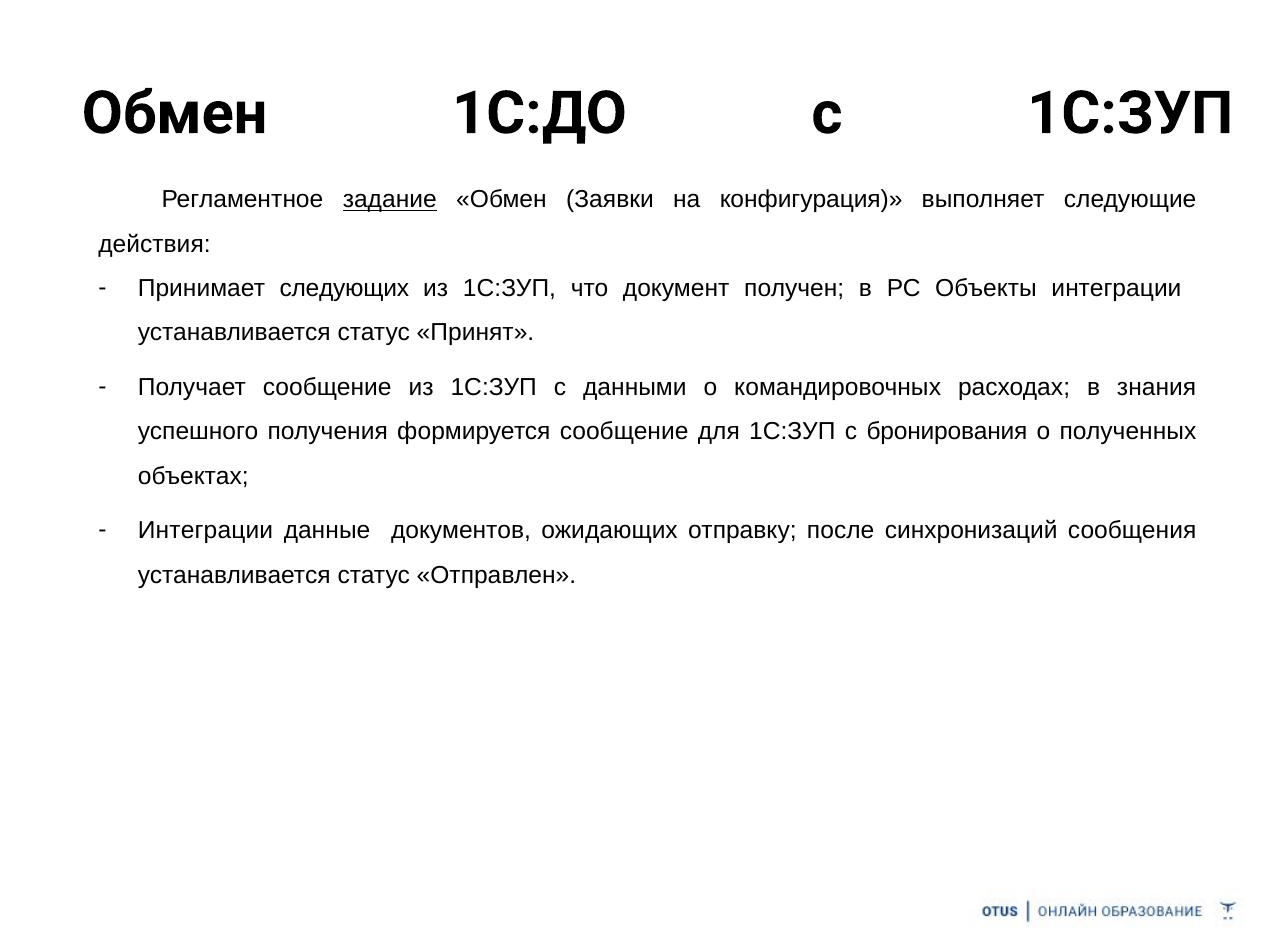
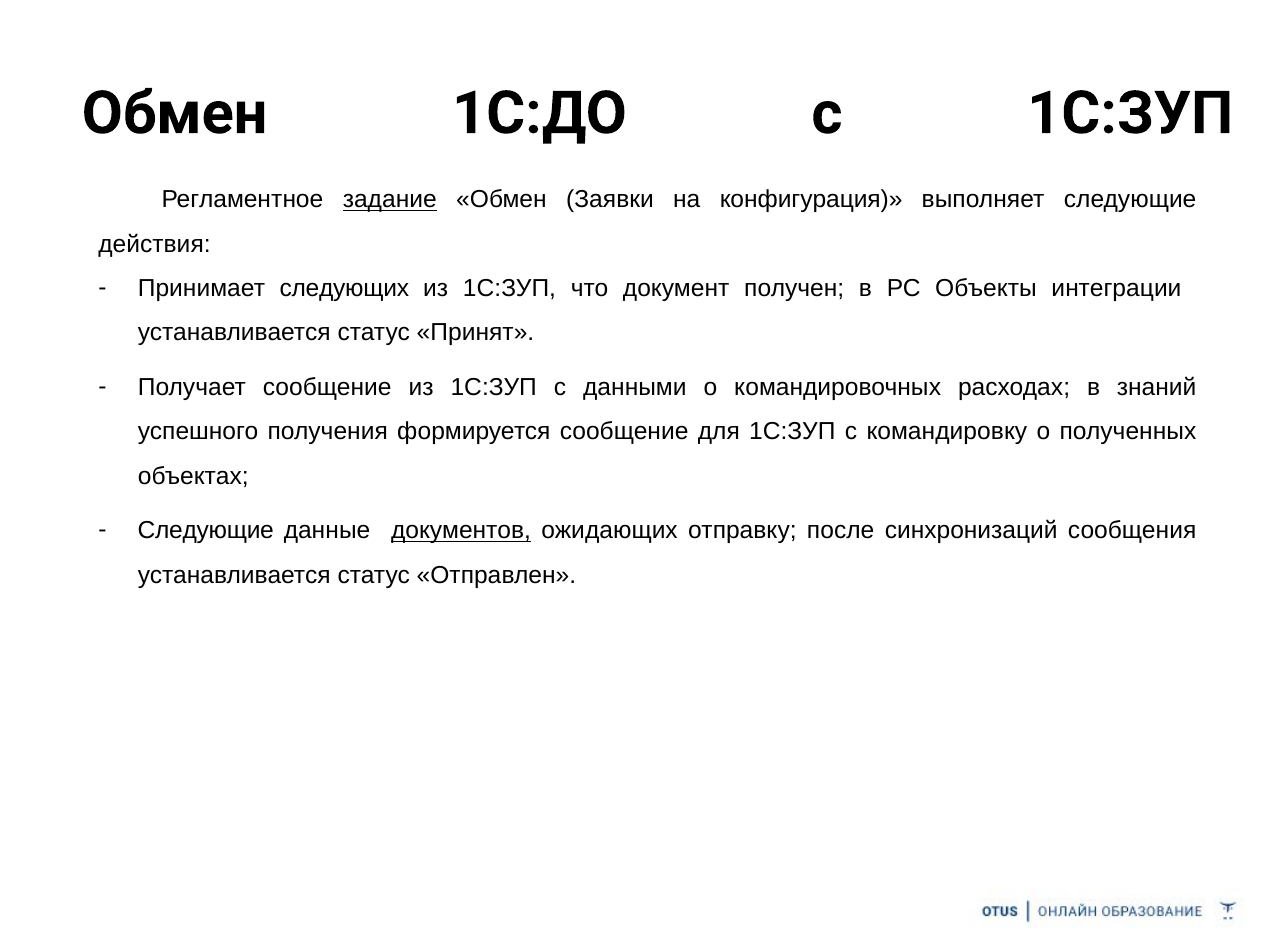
знания: знания -> знаний (1157, 388)
бронирования: бронирования -> командировку (947, 432)
Интеграции: Интеграции -> Следующие (206, 531)
документов underline: none -> present (461, 531)
